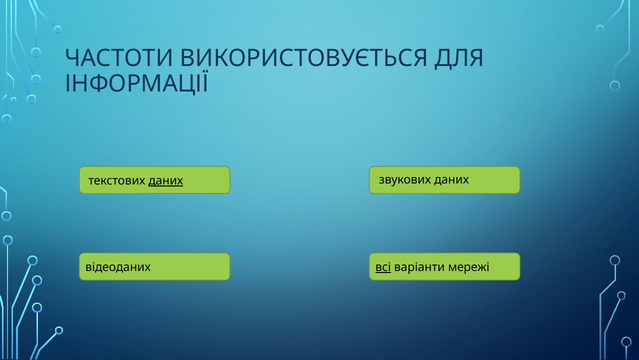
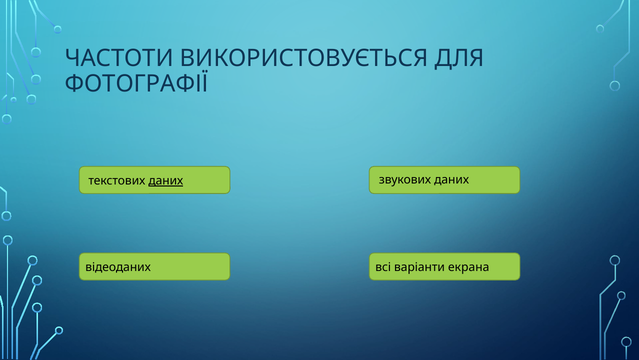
ІНФОРМАЦІЇ: ІНФОРМАЦІЇ -> ФОТОГРАФІЇ (137, 84)
всі underline: present -> none (383, 267)
мережі: мережі -> екрана (469, 267)
